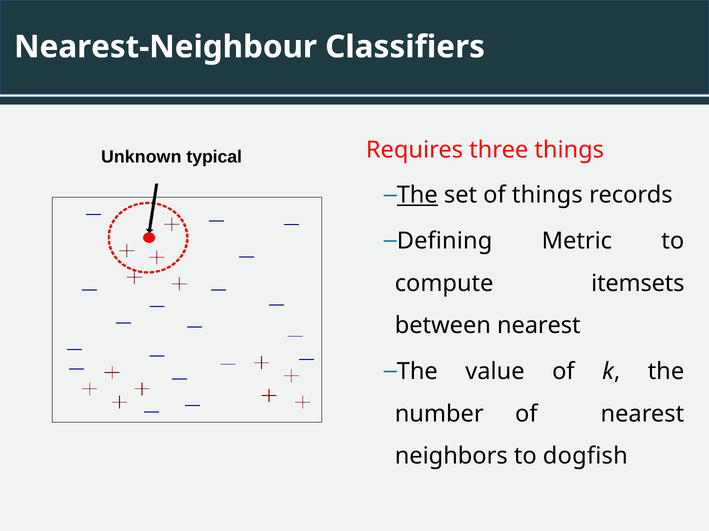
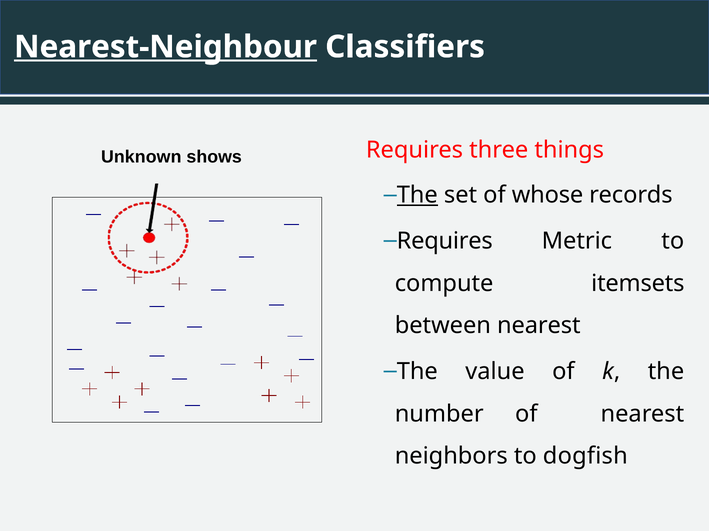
Nearest-Neighbour underline: none -> present (165, 47)
typical: typical -> shows (214, 157)
of things: things -> whose (548, 195)
Defining: Defining -> Requires (445, 241)
